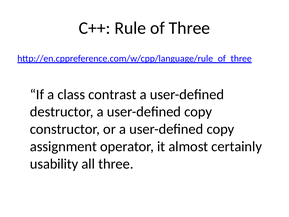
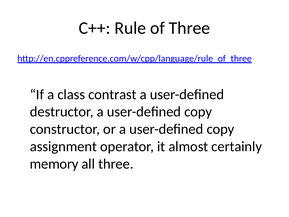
usability: usability -> memory (54, 164)
